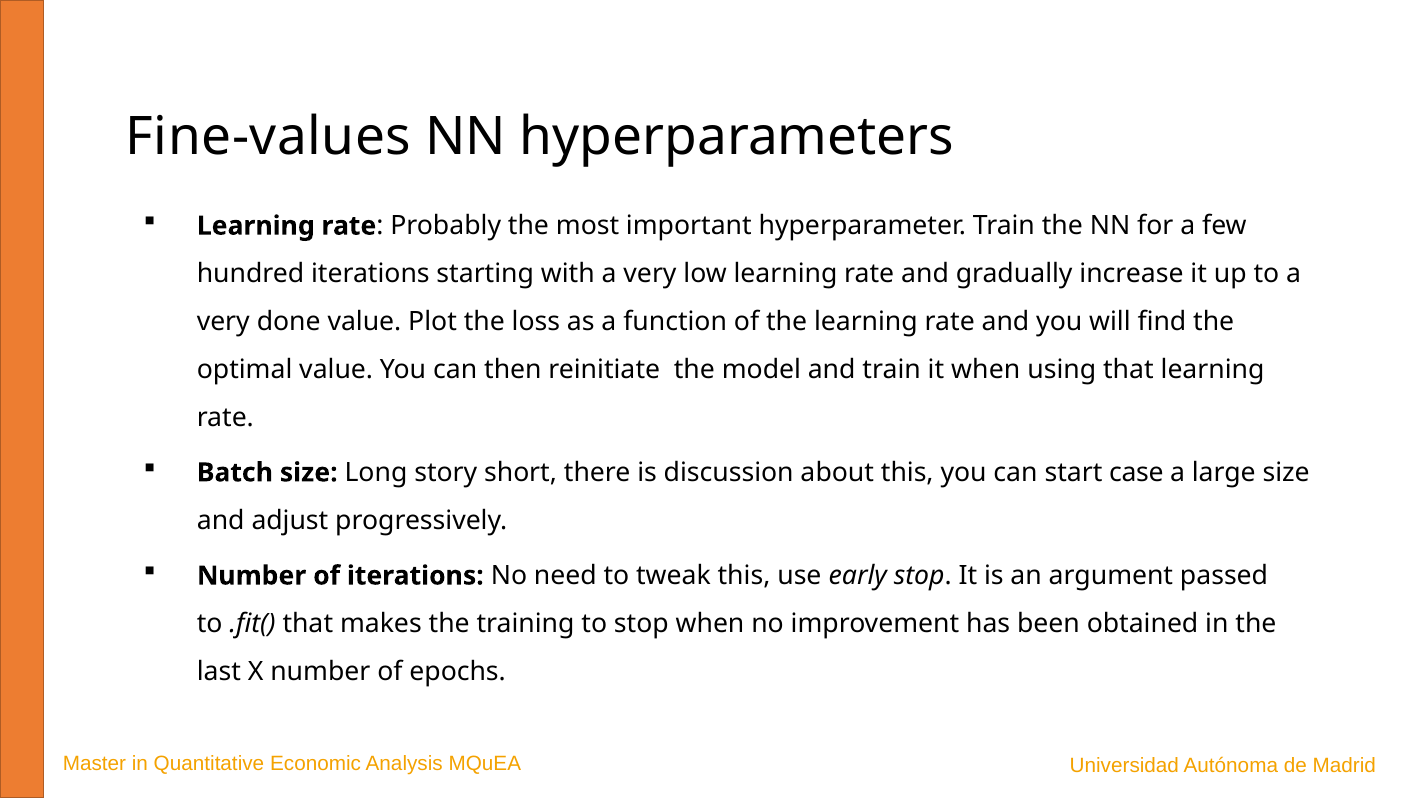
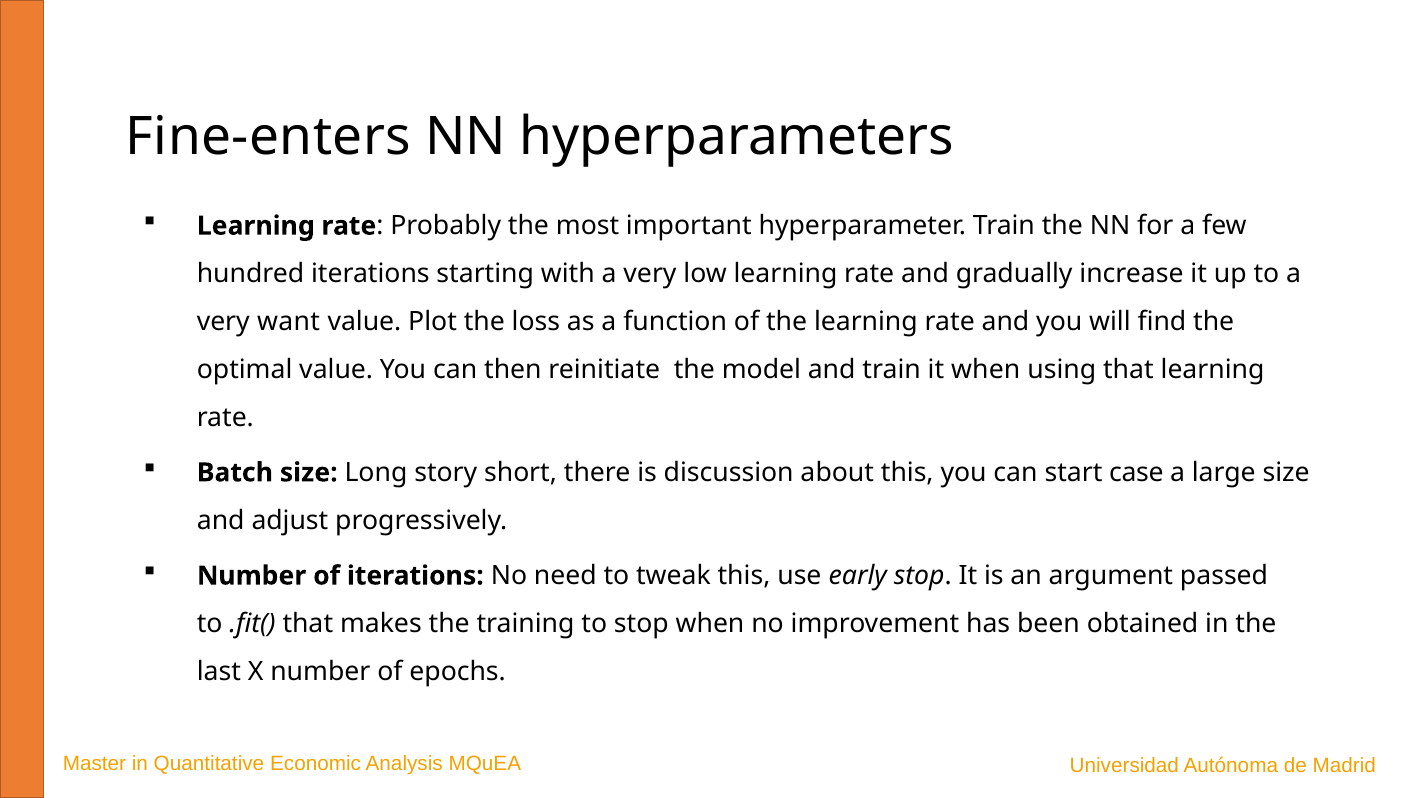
Fine-values: Fine-values -> Fine-enters (268, 137)
done: done -> want (289, 322)
